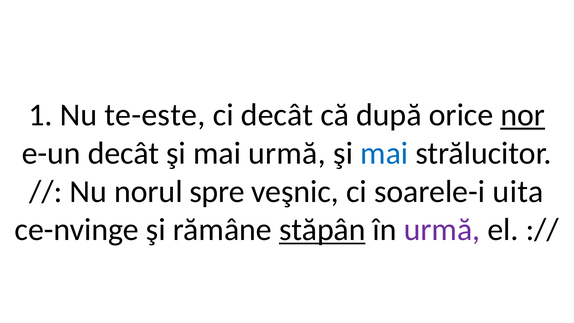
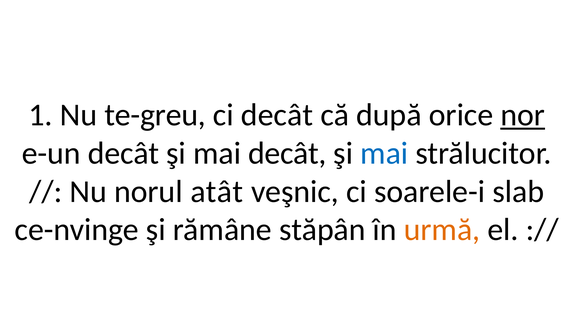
te-este: te-este -> te-greu (155, 115)
mai urmă: urmă -> decât (287, 153)
spre: spre -> atât (217, 191)
uita: uita -> slab (518, 191)
stăpân underline: present -> none (322, 230)
urmă colour: purple -> orange (442, 230)
